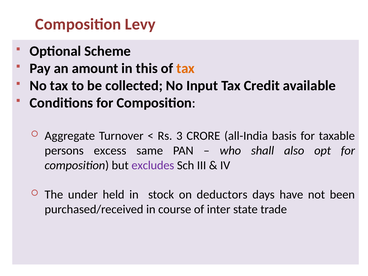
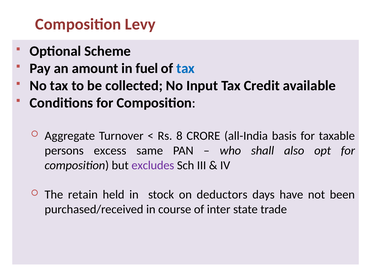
this: this -> fuel (147, 68)
tax colour: orange -> blue (186, 68)
3: 3 -> 8 (179, 136)
under: under -> retain (83, 195)
